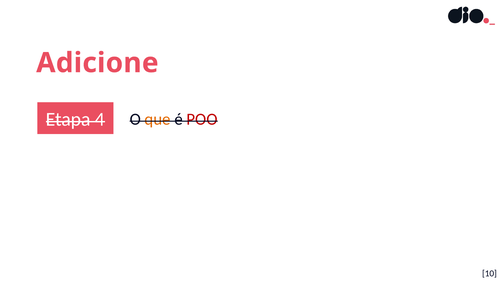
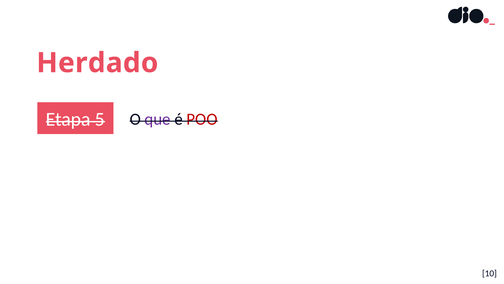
Adicione: Adicione -> Herdado (97, 63)
4: 4 -> 5 (100, 119)
que colour: orange -> purple (158, 119)
